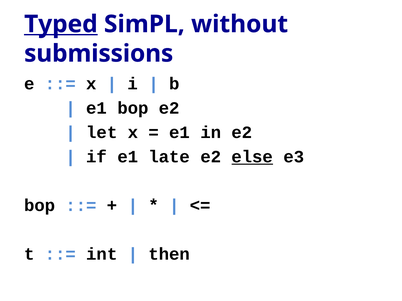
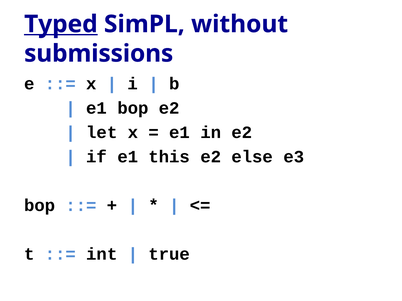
late: late -> this (169, 157)
else underline: present -> none (252, 157)
then: then -> true (169, 254)
